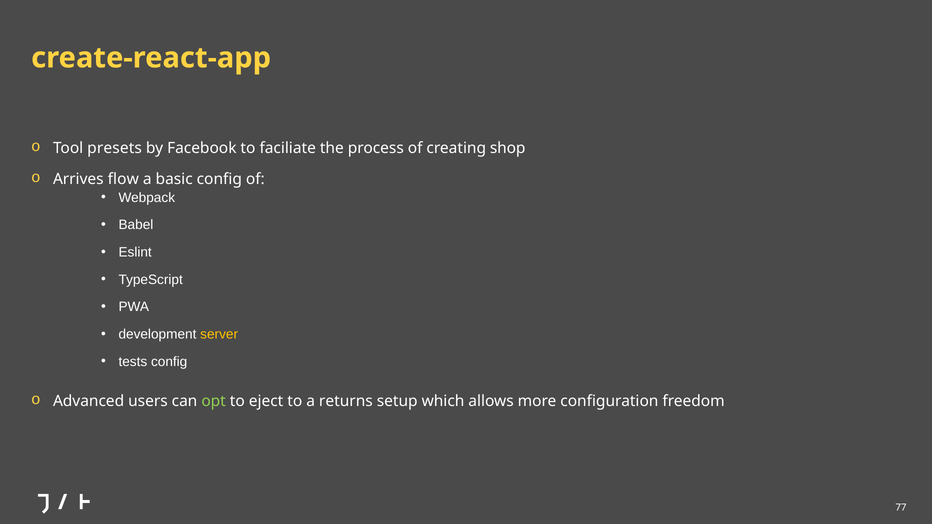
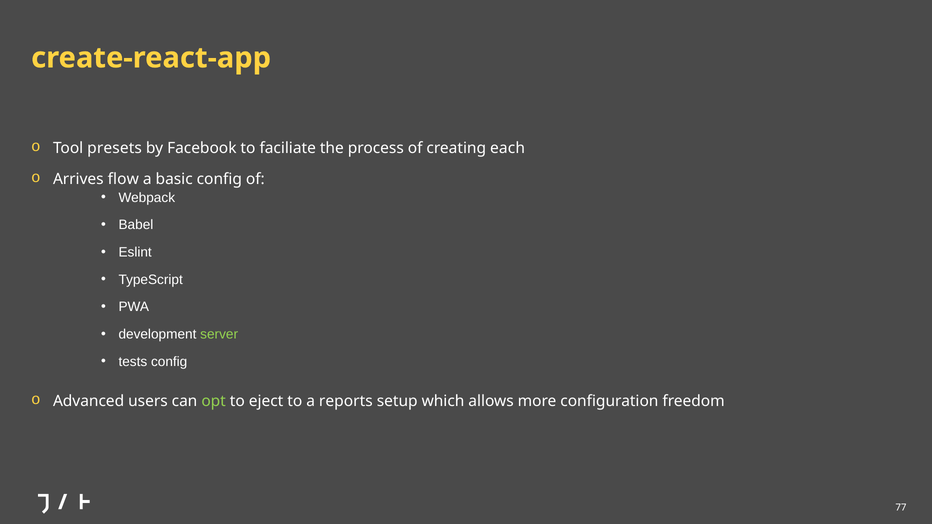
shop: shop -> each (508, 148)
server colour: yellow -> light green (219, 334)
returns: returns -> reports (346, 401)
